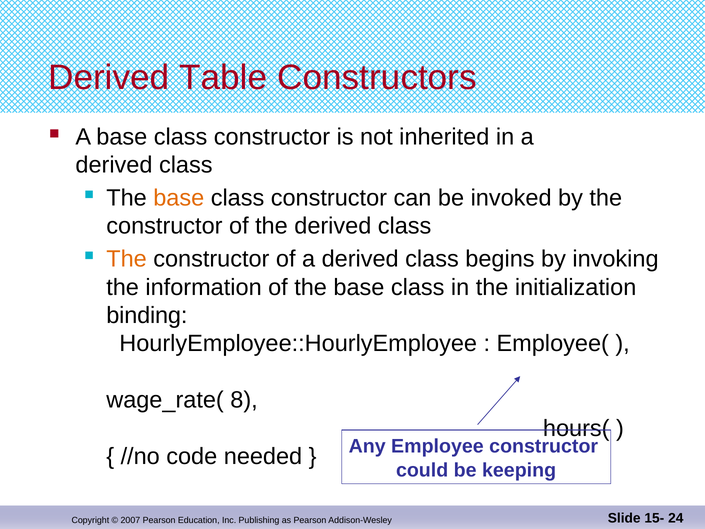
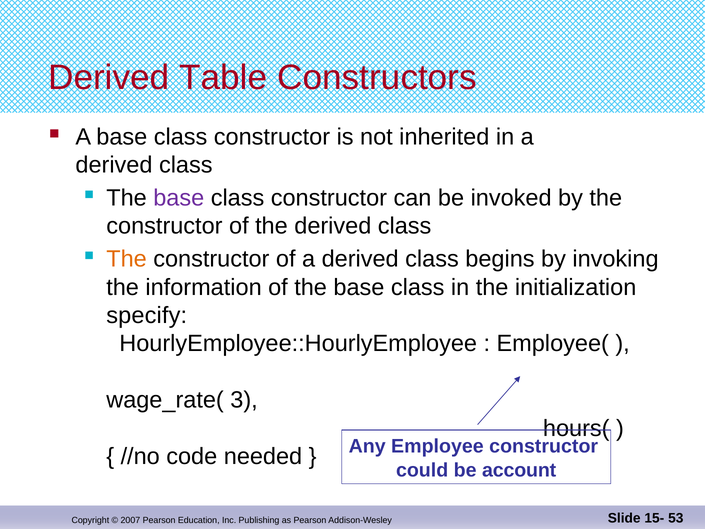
base colour: orange -> purple (179, 198)
binding: binding -> specify (147, 315)
8: 8 -> 3 (244, 400)
keeping: keeping -> account (519, 470)
24: 24 -> 53 (676, 518)
